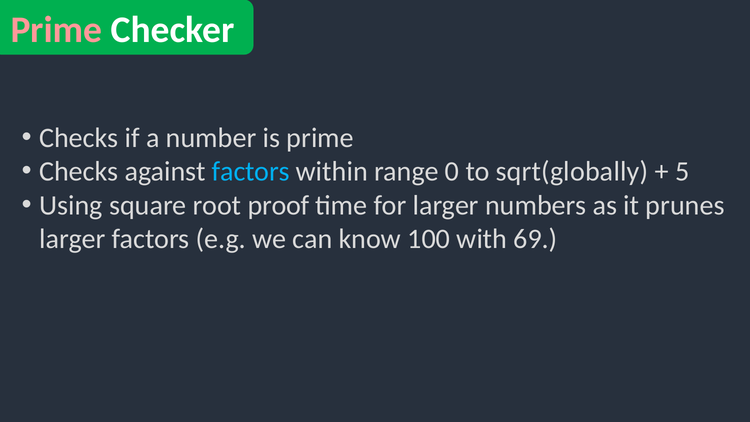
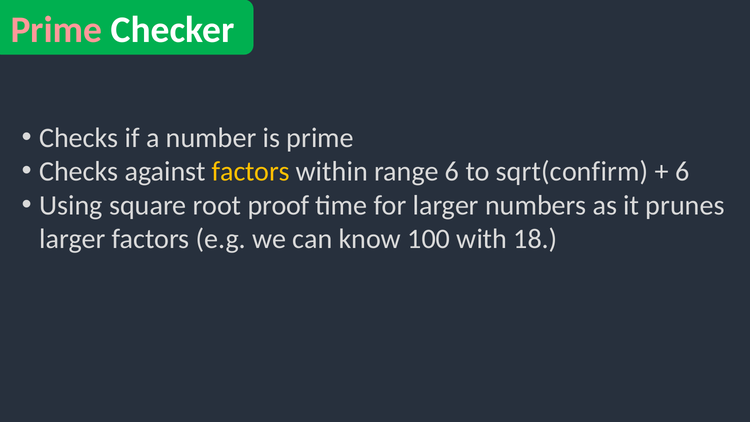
factors colour: light blue -> yellow (251, 172)
range 0: 0 -> 6 (452, 172)
sqrt(globally: sqrt(globally -> sqrt(confirm (572, 172)
5: 5 -> 6 (682, 172)
69: 69 -> 18 (535, 239)
